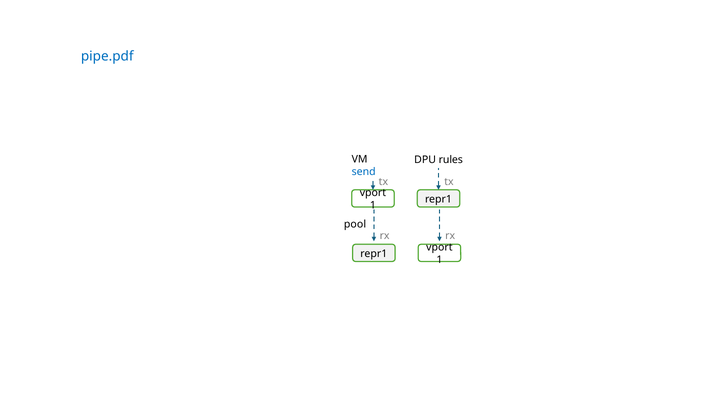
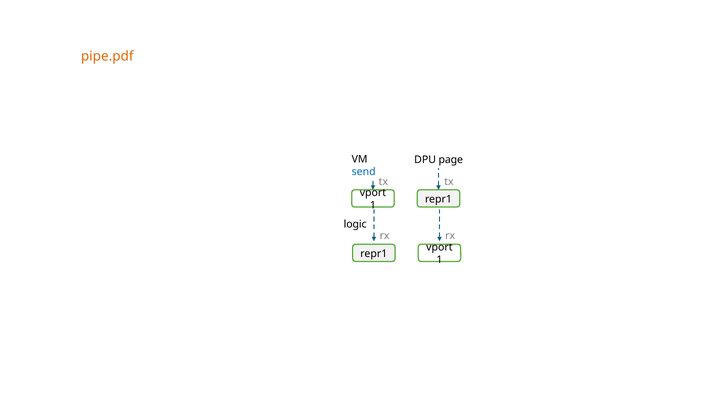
pipe.pdf colour: blue -> orange (107, 57)
rules: rules -> page (451, 160)
pool: pool -> logic (355, 224)
